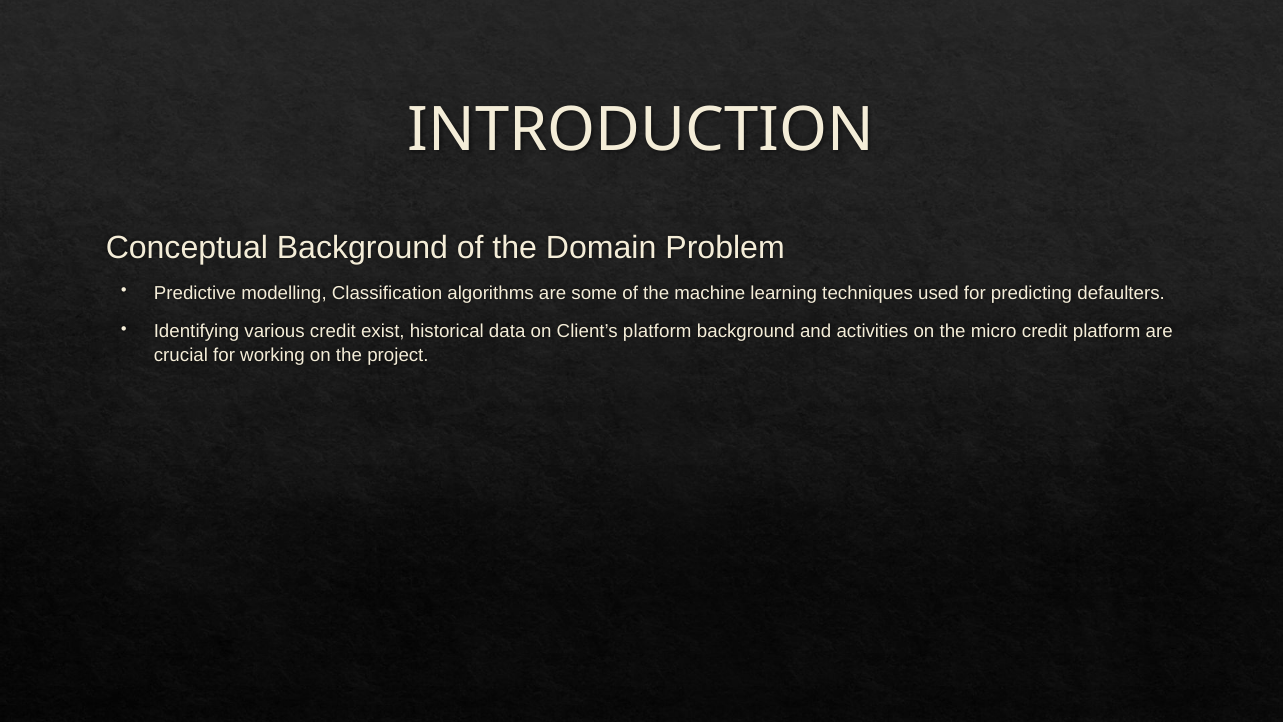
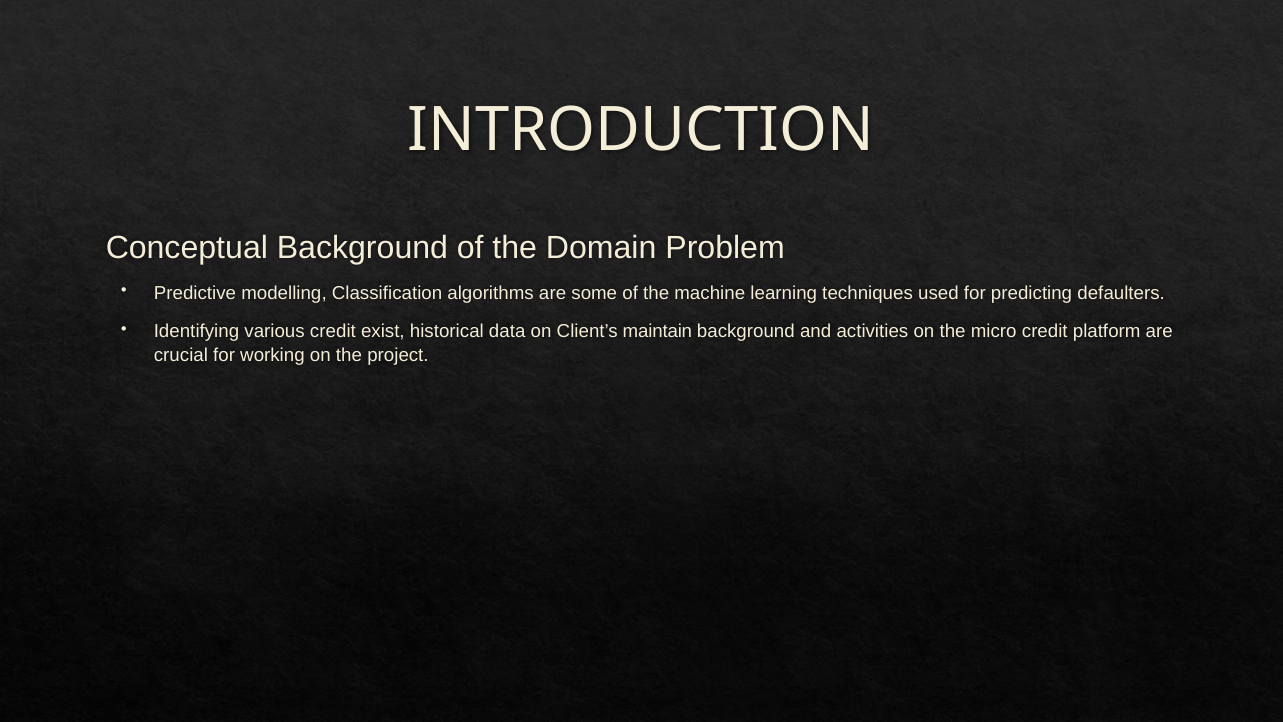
Client’s platform: platform -> maintain (657, 331)
